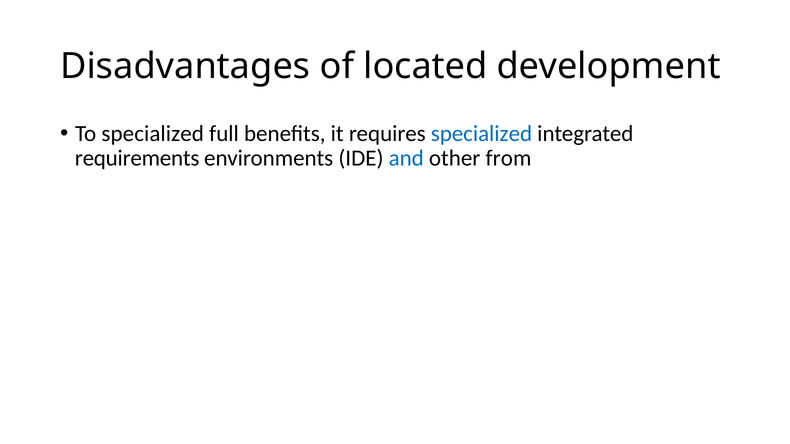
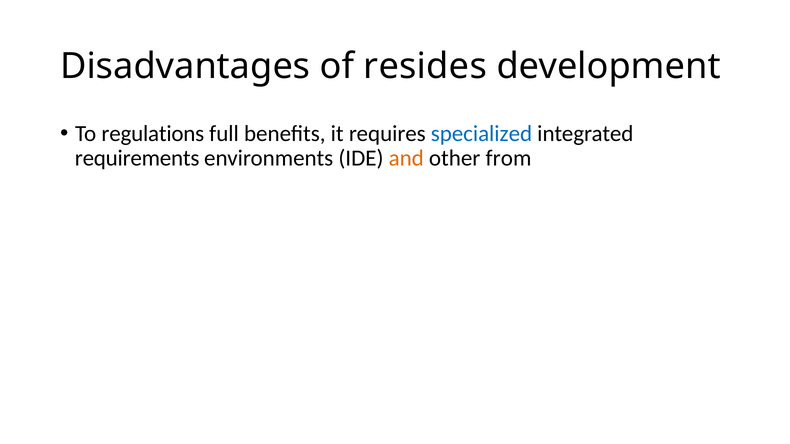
located: located -> resides (425, 66)
To specialized: specialized -> regulations (153, 134)
and colour: blue -> orange (406, 158)
